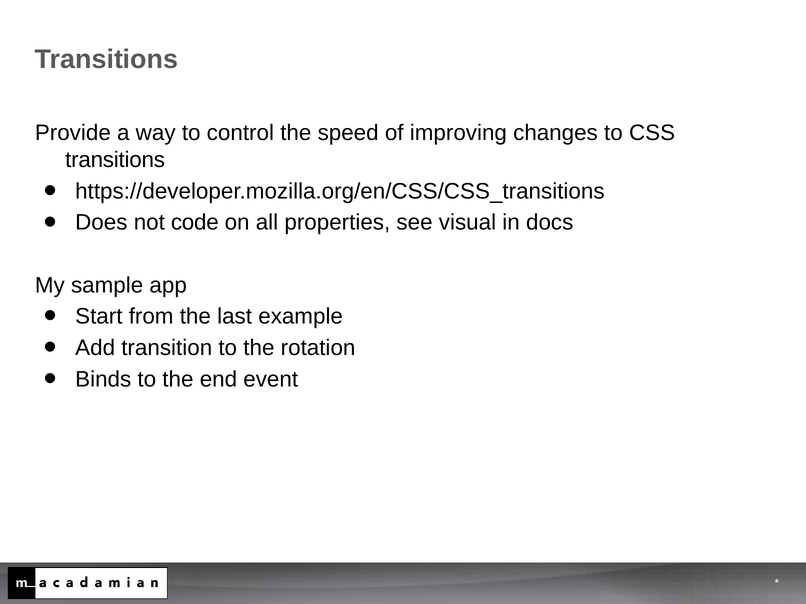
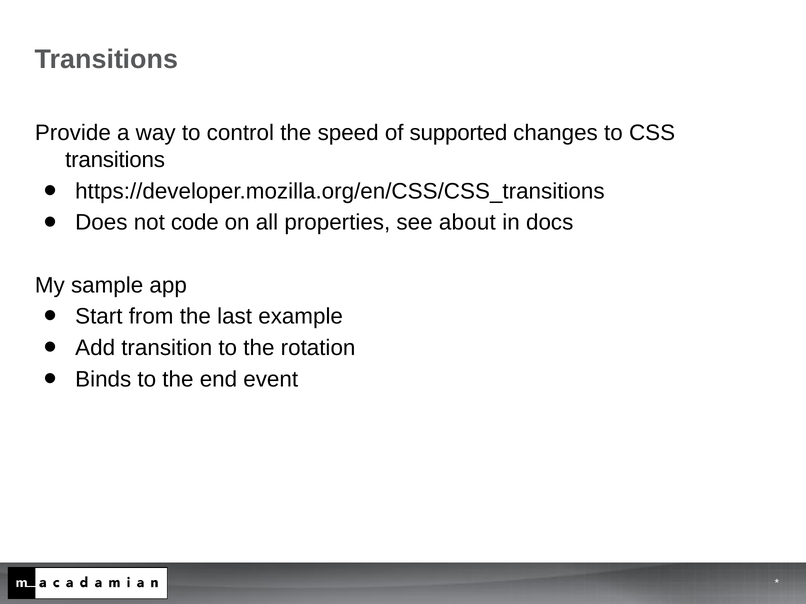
improving: improving -> supported (458, 133)
visual: visual -> about (467, 223)
